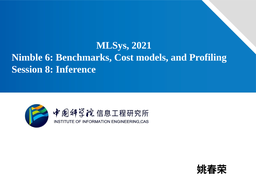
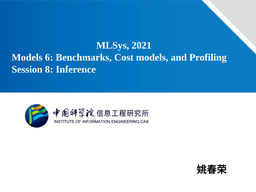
Nimble: Nimble -> Models (27, 57)
